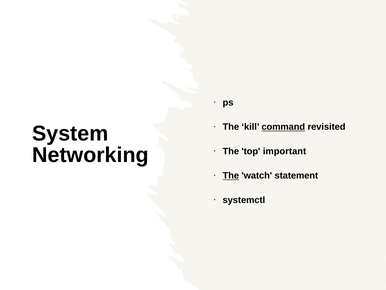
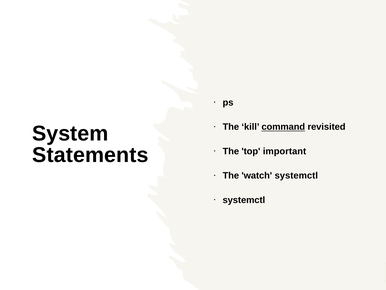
Networking: Networking -> Statements (90, 155)
The underline: present -> none (231, 175)
watch statement: statement -> systemctl (296, 175)
